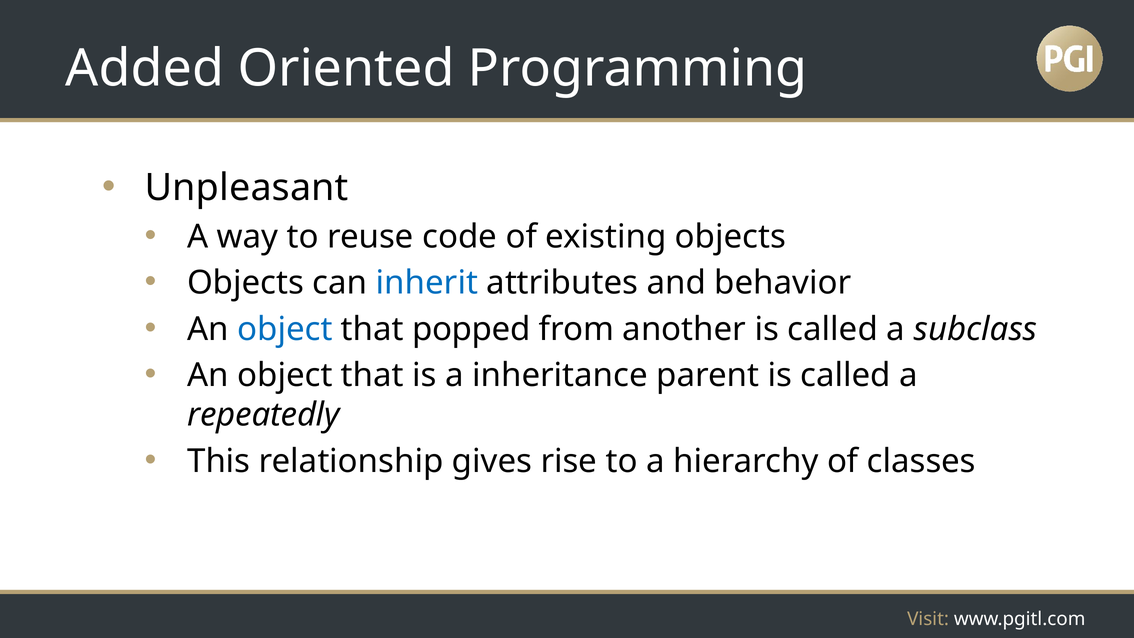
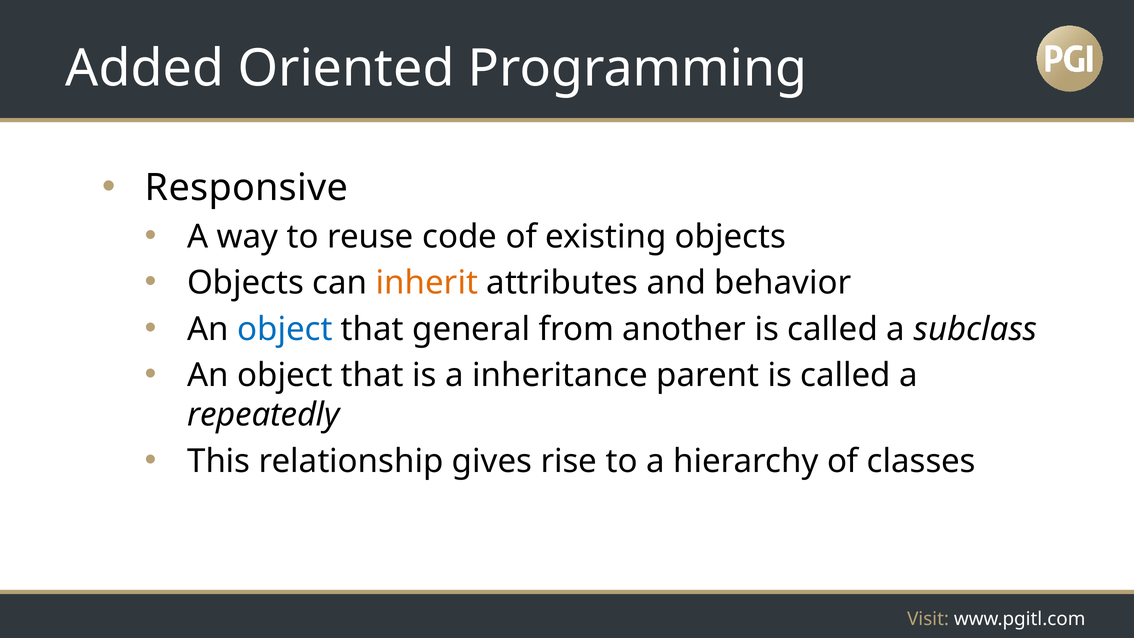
Unpleasant: Unpleasant -> Responsive (247, 188)
inherit colour: blue -> orange (427, 283)
popped: popped -> general (471, 329)
